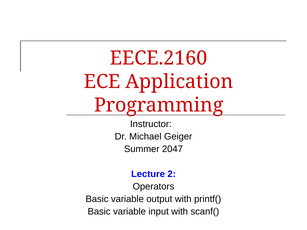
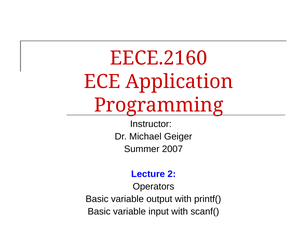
2047: 2047 -> 2007 (172, 149)
